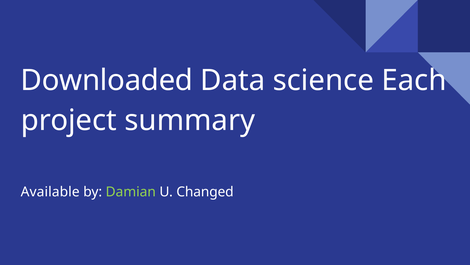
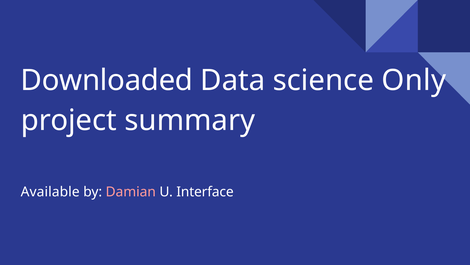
Each: Each -> Only (414, 80)
Damian colour: light green -> pink (131, 191)
Changed: Changed -> Interface (205, 191)
